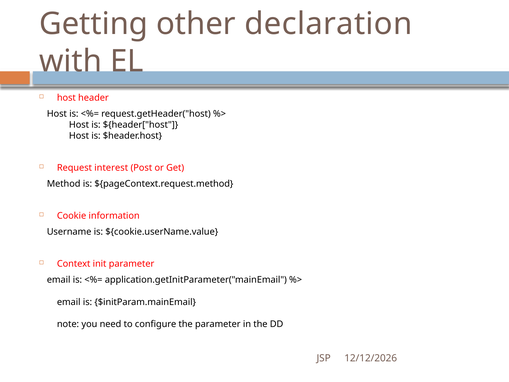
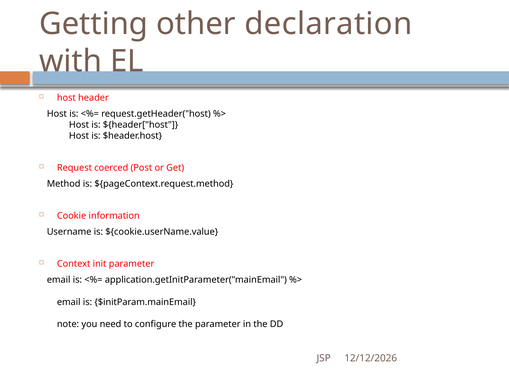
interest: interest -> coerced (111, 168)
